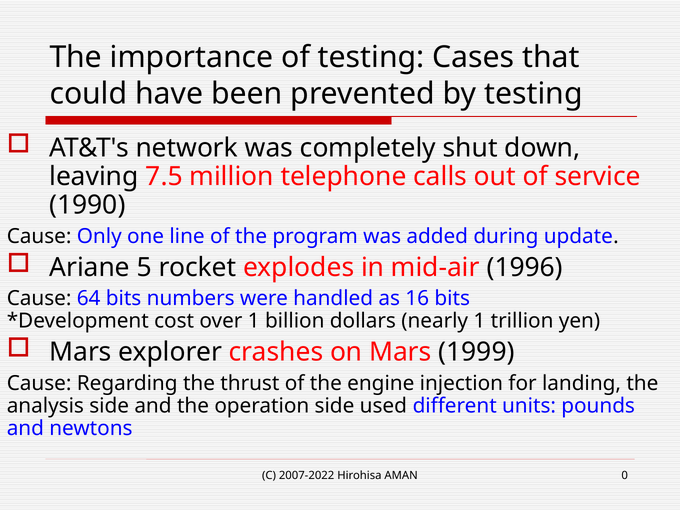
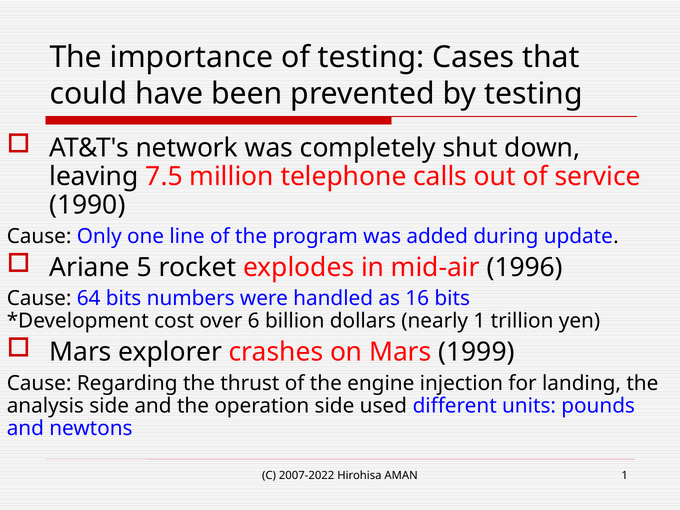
over 1: 1 -> 6 (254, 321)
AMAN 0: 0 -> 1 (625, 475)
